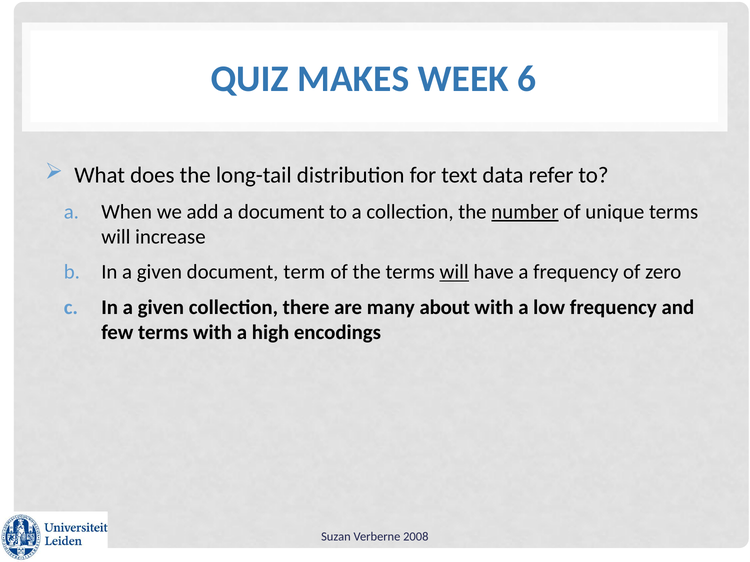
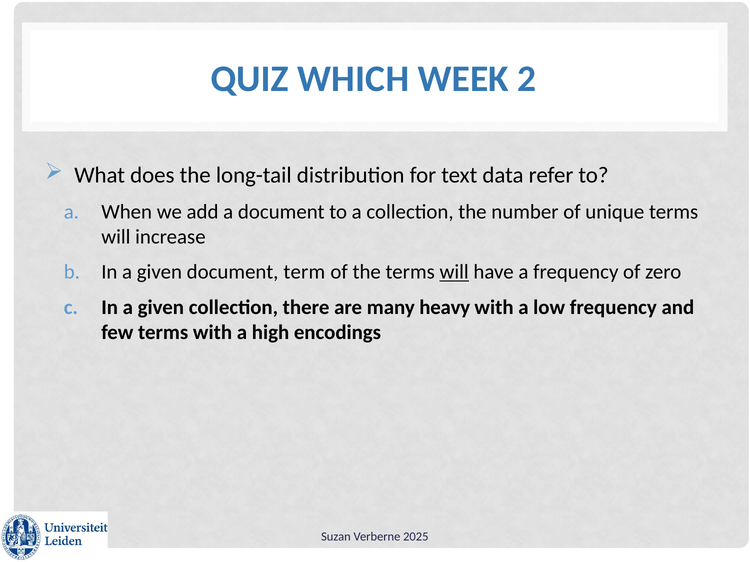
MAKES: MAKES -> WHICH (353, 79)
6: 6 -> 2 (527, 79)
number underline: present -> none (525, 212)
about: about -> heavy (445, 308)
2008: 2008 -> 2025 (416, 537)
